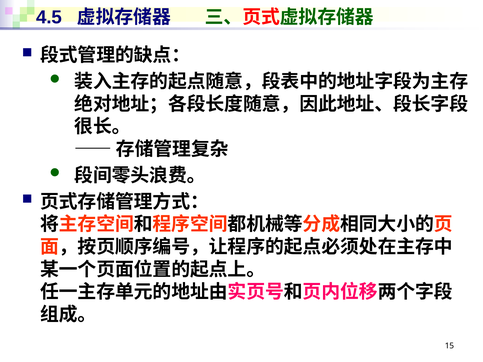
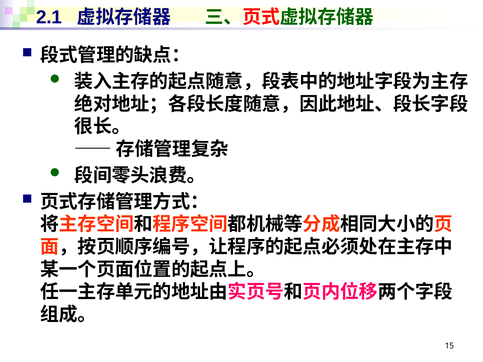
4.5: 4.5 -> 2.1 (49, 17)
